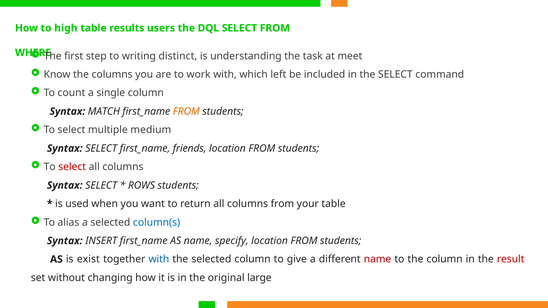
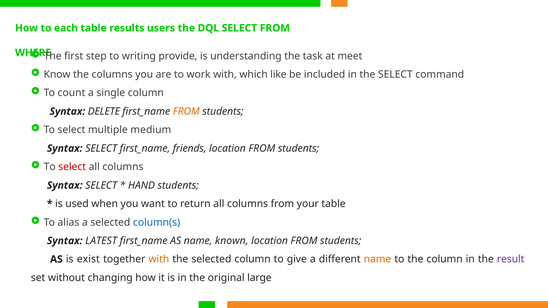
high: high -> each (66, 28)
distinct: distinct -> provide (178, 56)
left: left -> like (278, 75)
MATCH: MATCH -> DELETE (104, 112)
ROWS: ROWS -> HAND (142, 185)
INSERT: INSERT -> LATEST (101, 241)
specify: specify -> known (232, 241)
with colour: blue -> orange (159, 259)
name colour: red -> orange (378, 259)
result colour: red -> purple (511, 259)
